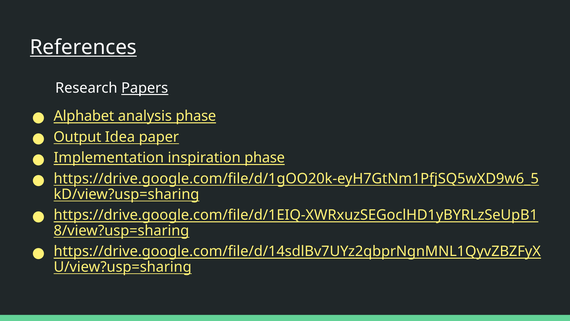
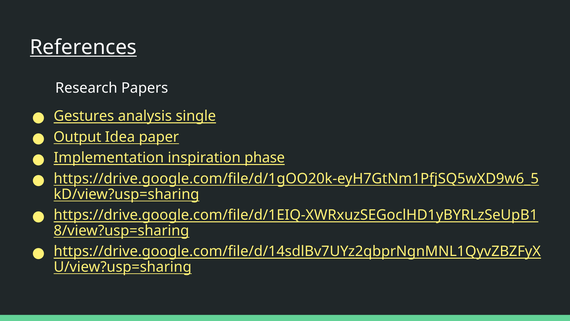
Papers underline: present -> none (145, 88)
Alphabet: Alphabet -> Gestures (84, 116)
analysis phase: phase -> single (196, 116)
